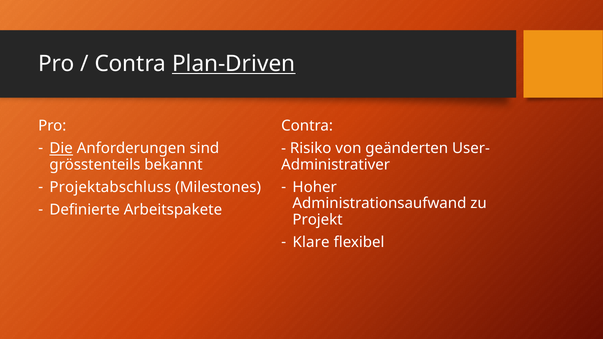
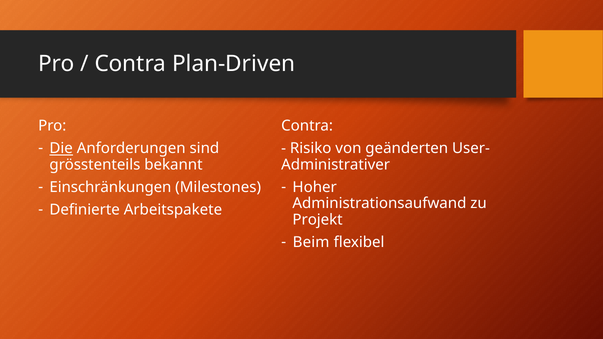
Plan-Driven underline: present -> none (234, 64)
Projektabschluss: Projektabschluss -> Einschränkungen (110, 187)
Klare: Klare -> Beim (311, 242)
